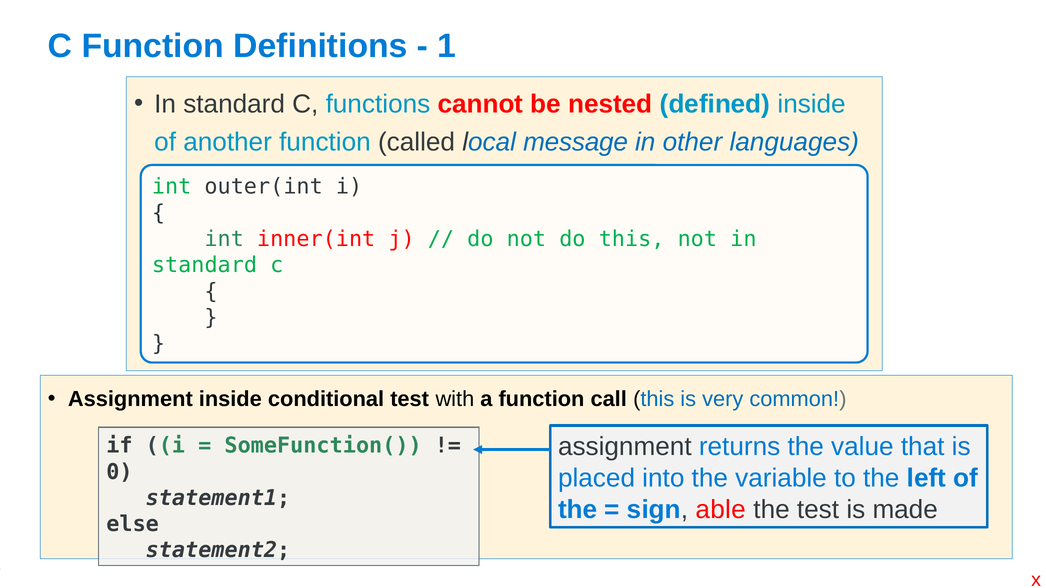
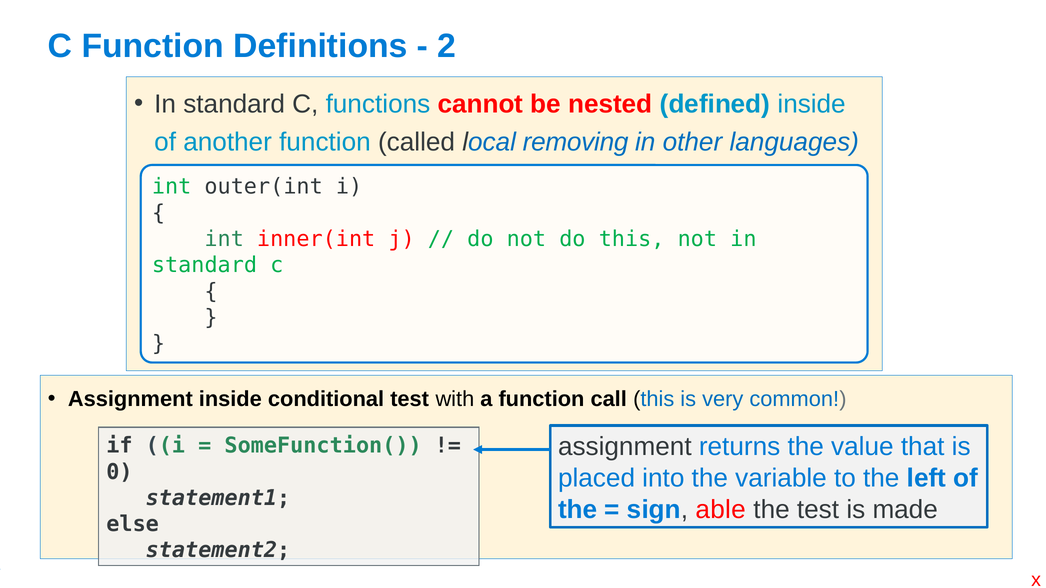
1: 1 -> 2 (447, 46)
message: message -> removing (576, 142)
